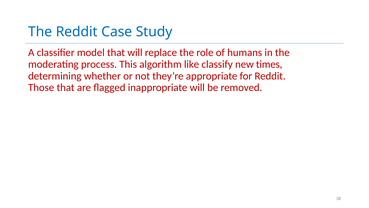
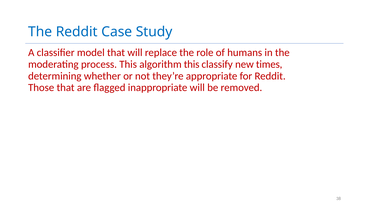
algorithm like: like -> this (192, 64)
